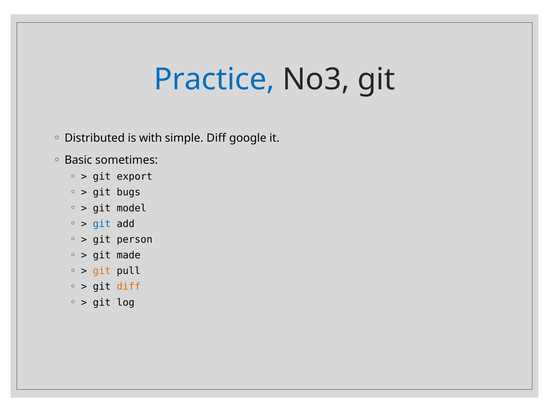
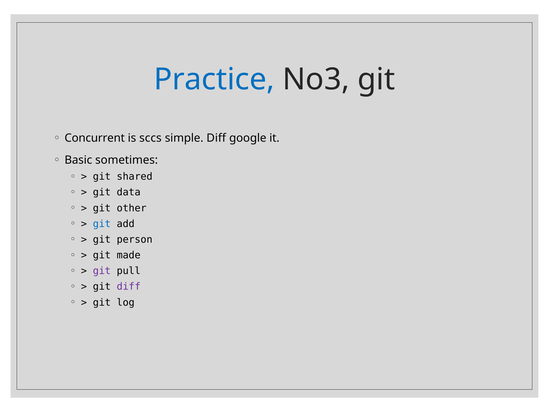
Distributed: Distributed -> Concurrent (95, 138)
with: with -> sccs (150, 138)
export: export -> shared (135, 177)
bugs: bugs -> data (129, 192)
model: model -> other (132, 208)
git colour: orange -> purple (102, 271)
diff colour: orange -> purple (129, 287)
